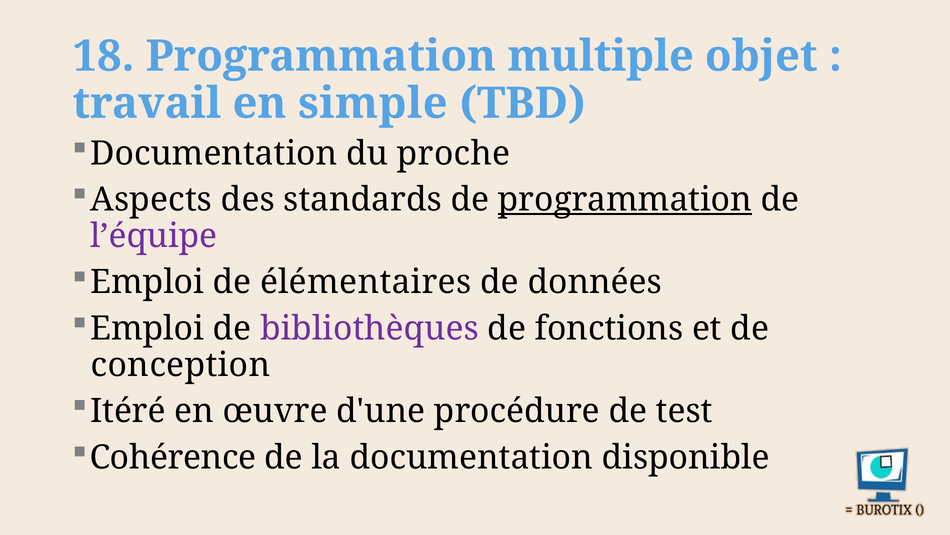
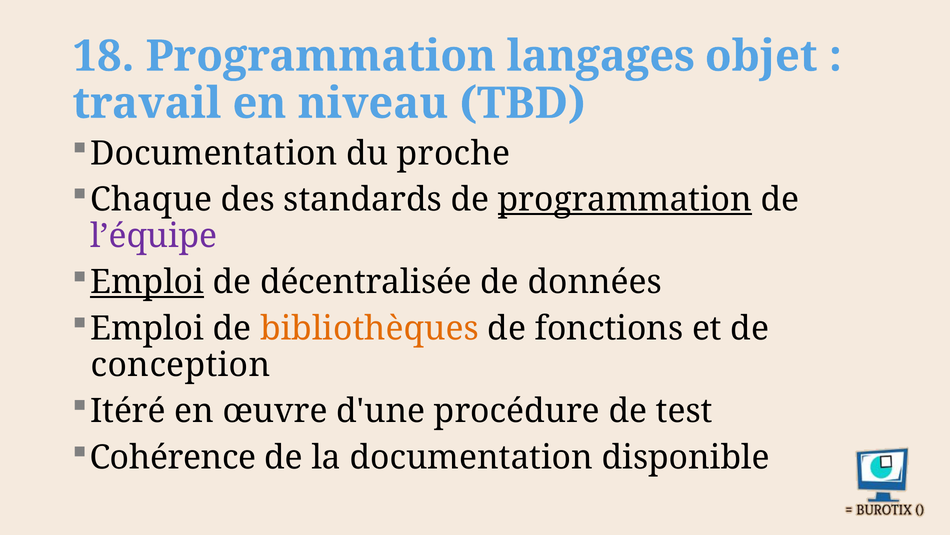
multiple: multiple -> langages (601, 56)
simple: simple -> niveau (373, 103)
Aspects: Aspects -> Chaque (151, 199)
Emploi underline: none -> present (147, 282)
élémentaires: élémentaires -> décentralisée (366, 282)
bibliothèques colour: purple -> orange (369, 328)
